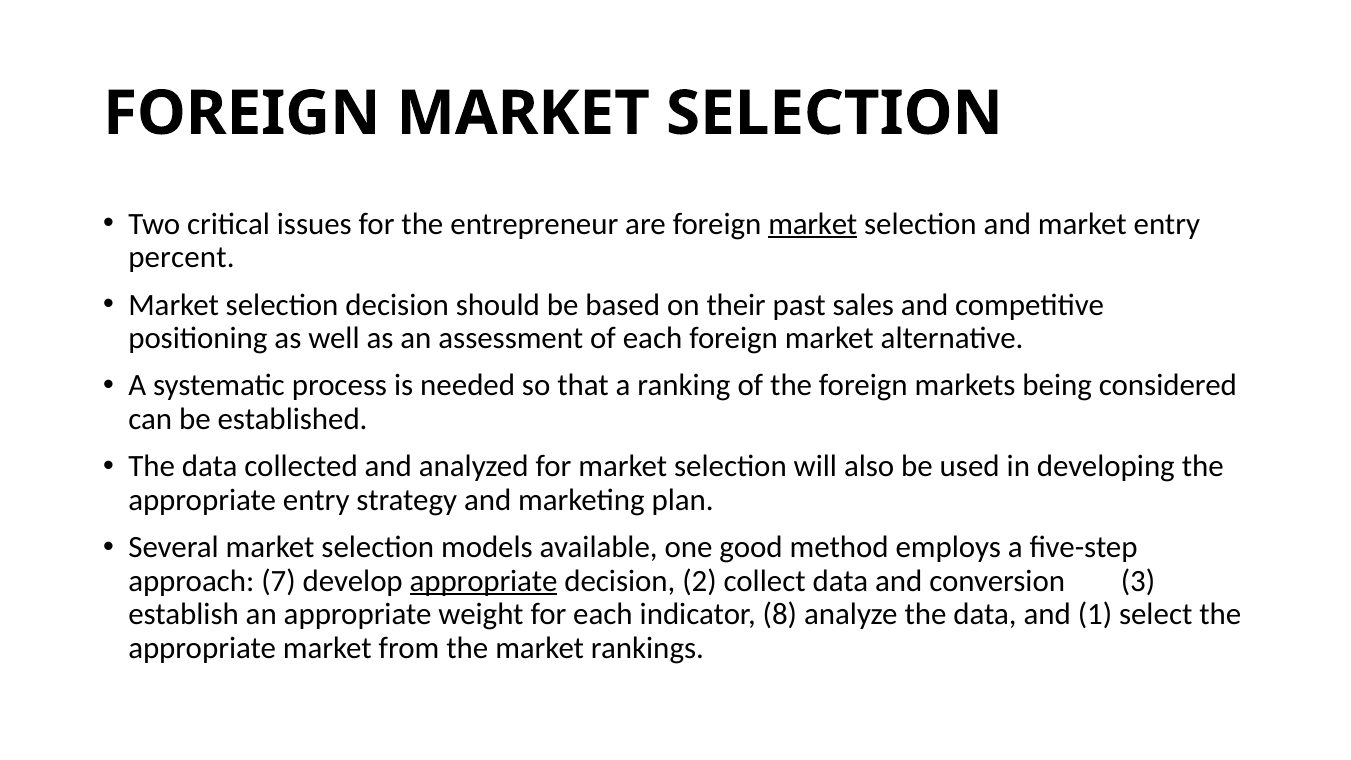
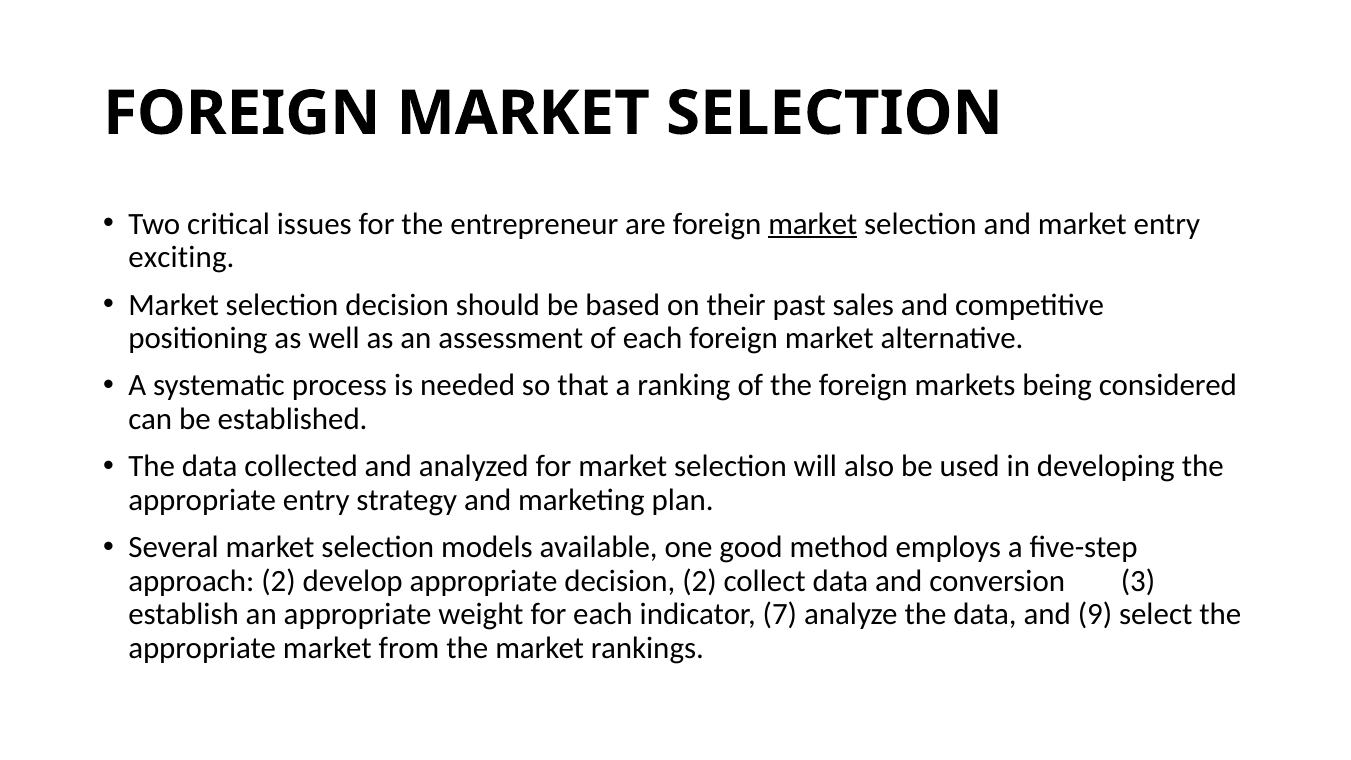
percent: percent -> exciting (181, 257)
approach 7: 7 -> 2 (279, 581)
appropriate underline: present -> none (484, 581)
8: 8 -> 7 (780, 614)
1: 1 -> 9 (1095, 614)
